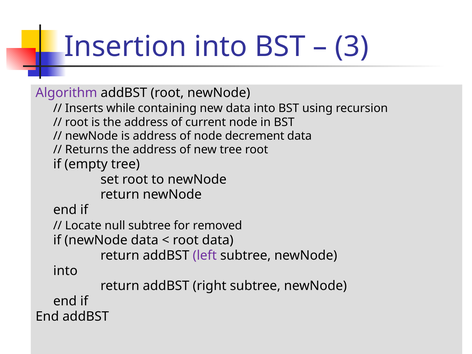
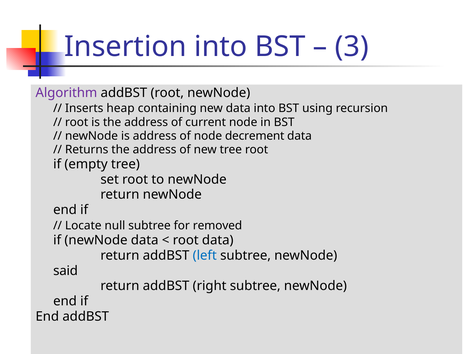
while: while -> heap (121, 108)
left colour: purple -> blue (205, 256)
into: into -> said (66, 271)
